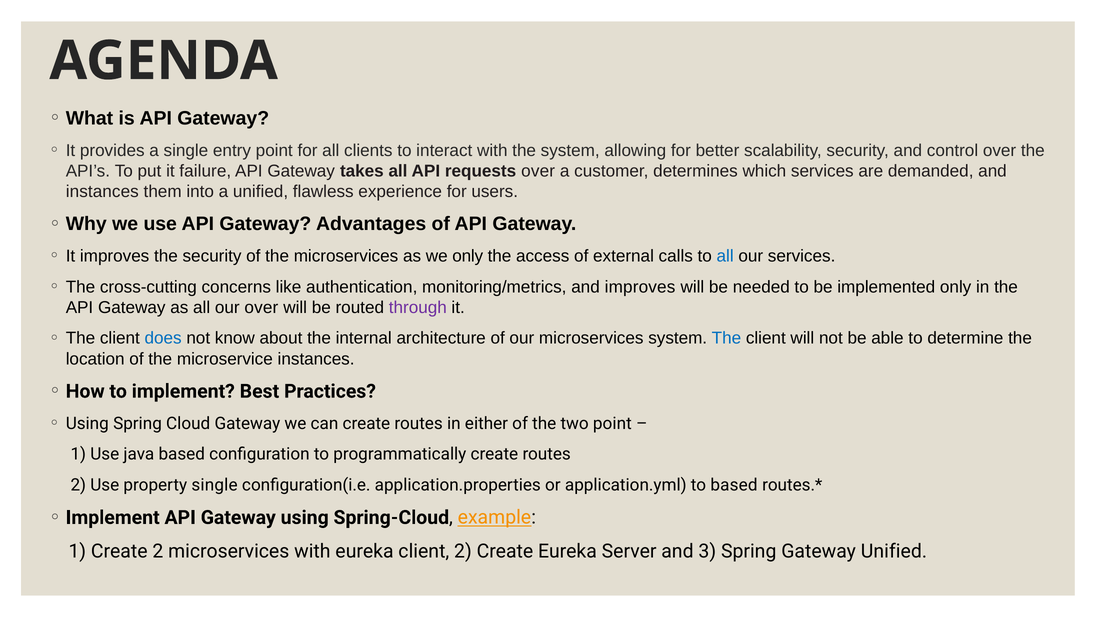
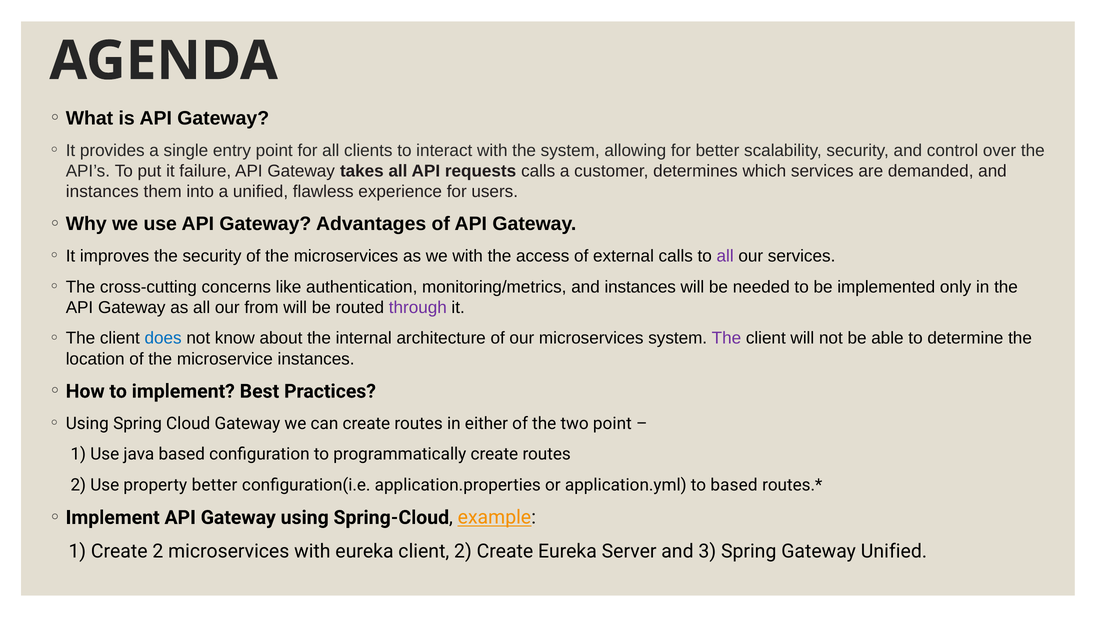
requests over: over -> calls (538, 171)
we only: only -> with (468, 256)
all colour: blue -> purple (725, 256)
monitoring/metrics and improves: improves -> instances (640, 287)
our over: over -> from (261, 307)
The colour: blue -> purple (726, 338)
property single: single -> better (215, 485)
